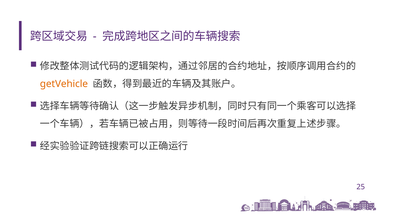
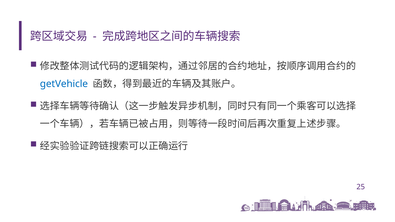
getVehicle colour: orange -> blue (64, 84)
